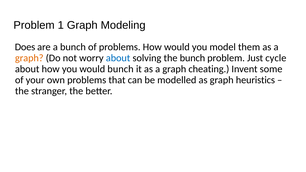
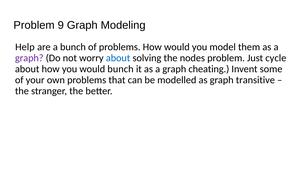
1: 1 -> 9 (61, 25)
Does: Does -> Help (25, 47)
graph colour: orange -> purple (29, 58)
the bunch: bunch -> nodes (192, 58)
heuristics: heuristics -> transitive (255, 80)
